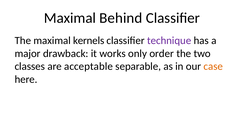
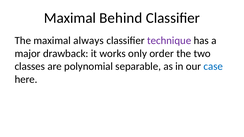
kernels: kernels -> always (89, 41)
acceptable: acceptable -> polynomial (89, 67)
case colour: orange -> blue (213, 67)
